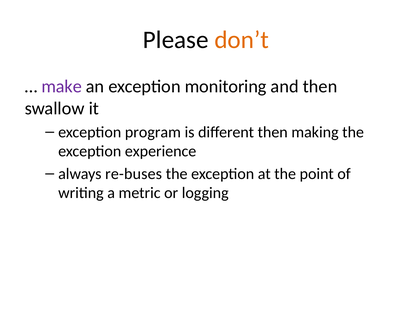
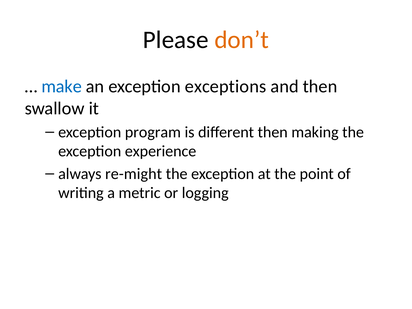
make colour: purple -> blue (62, 86)
monitoring: monitoring -> exceptions (226, 86)
re-buses: re-buses -> re-might (134, 174)
